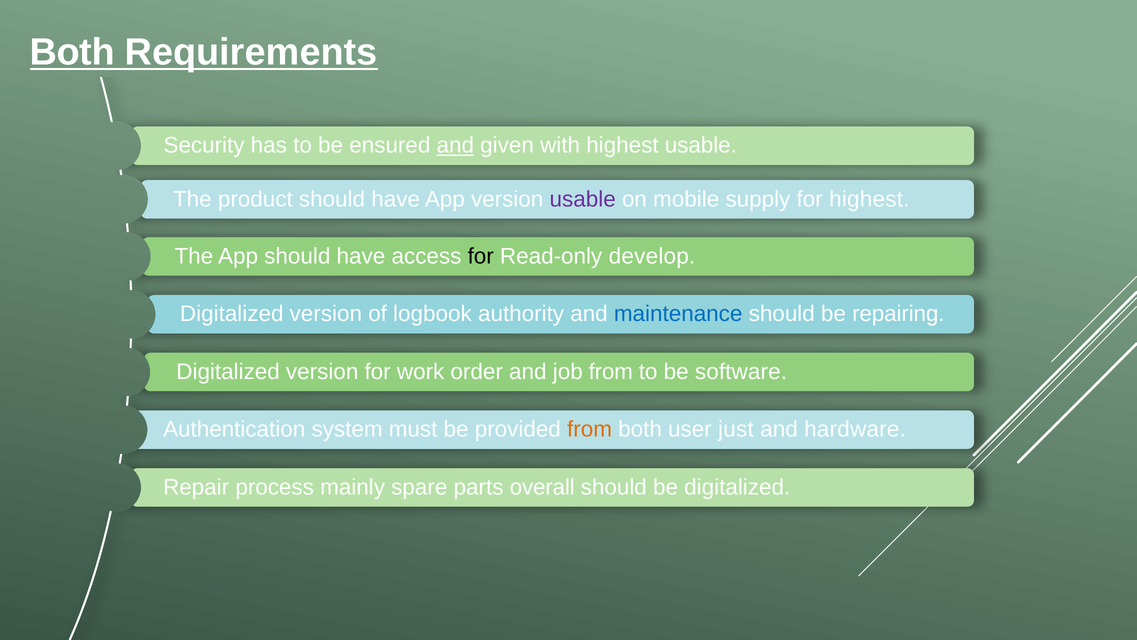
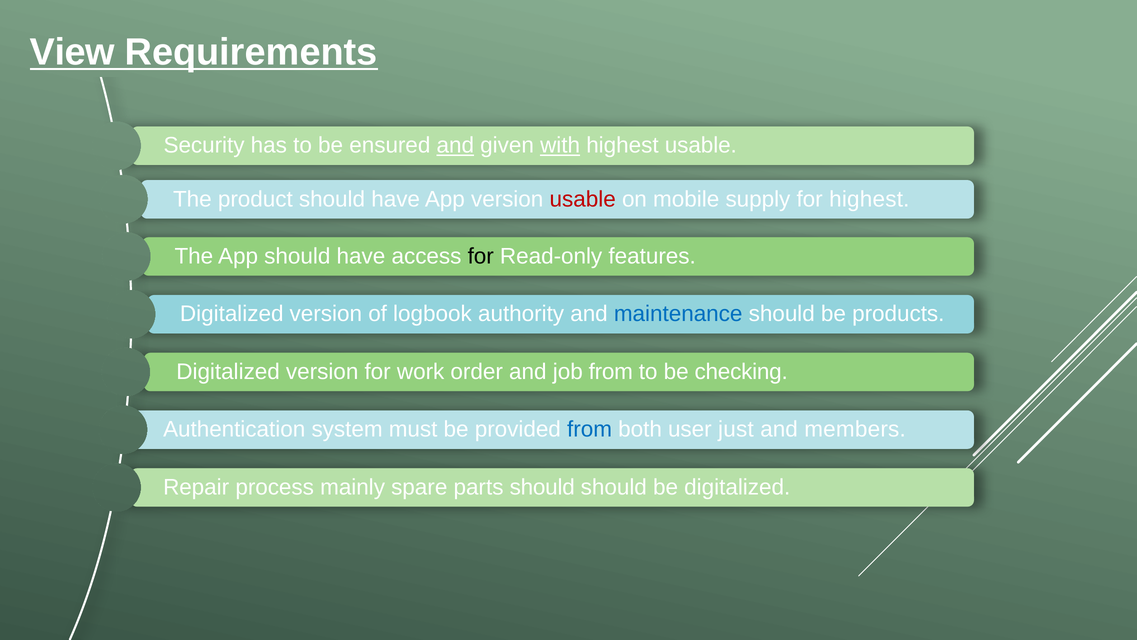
Both: Both -> View (72, 52)
with underline: none -> present (560, 145)
usable colour: purple -> red (583, 199)
develop: develop -> features (652, 256)
repairing: repairing -> products (898, 314)
software: software -> checking (741, 372)
from colour: orange -> blue (590, 429)
hardware: hardware -> members (855, 429)
parts overall: overall -> should (542, 487)
